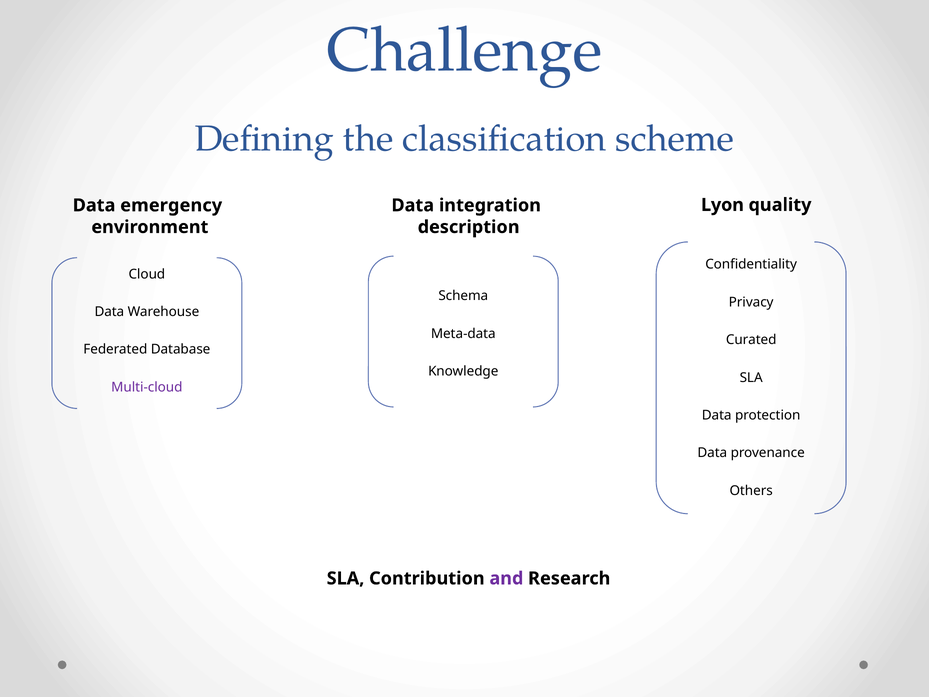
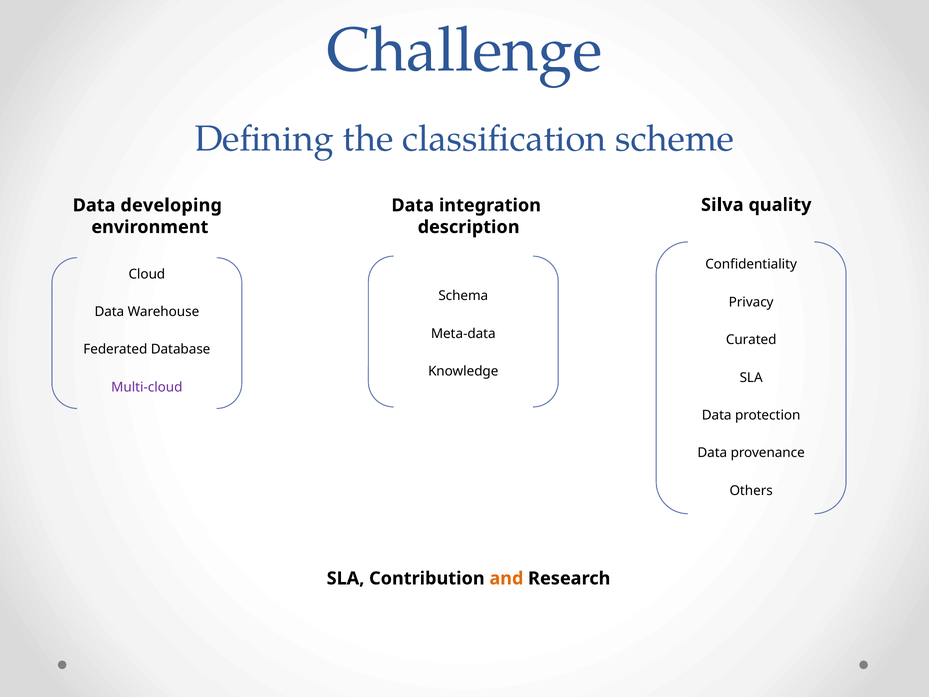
Lyon: Lyon -> Silva (722, 205)
emergency: emergency -> developing (171, 205)
and colour: purple -> orange (506, 578)
